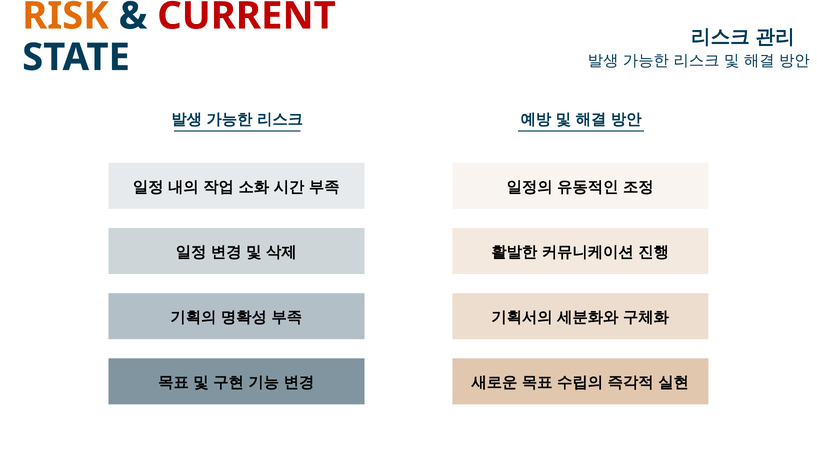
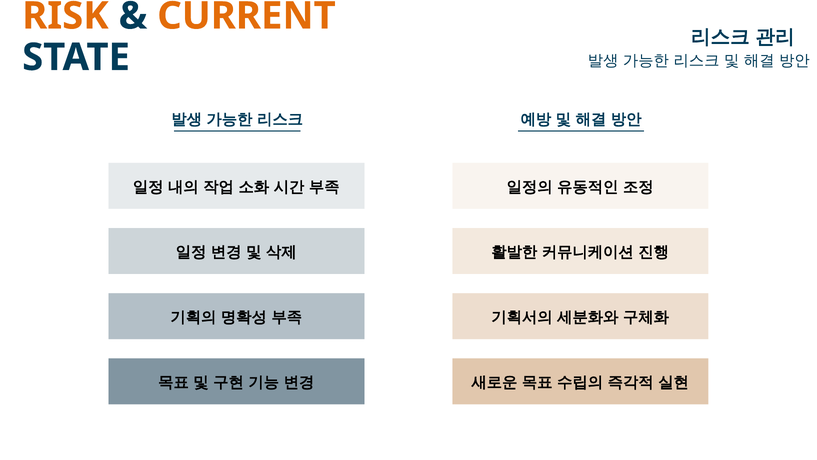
CURRENT colour: red -> orange (246, 16)
